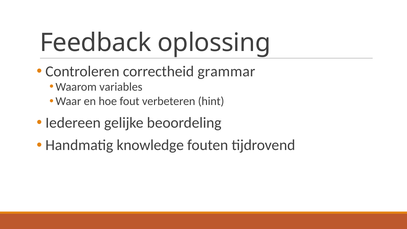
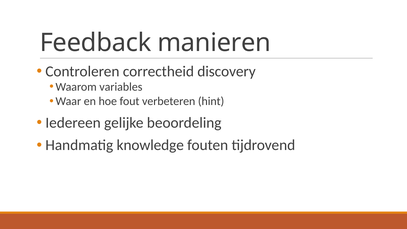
oplossing: oplossing -> manieren (214, 43)
grammar: grammar -> discovery (227, 71)
